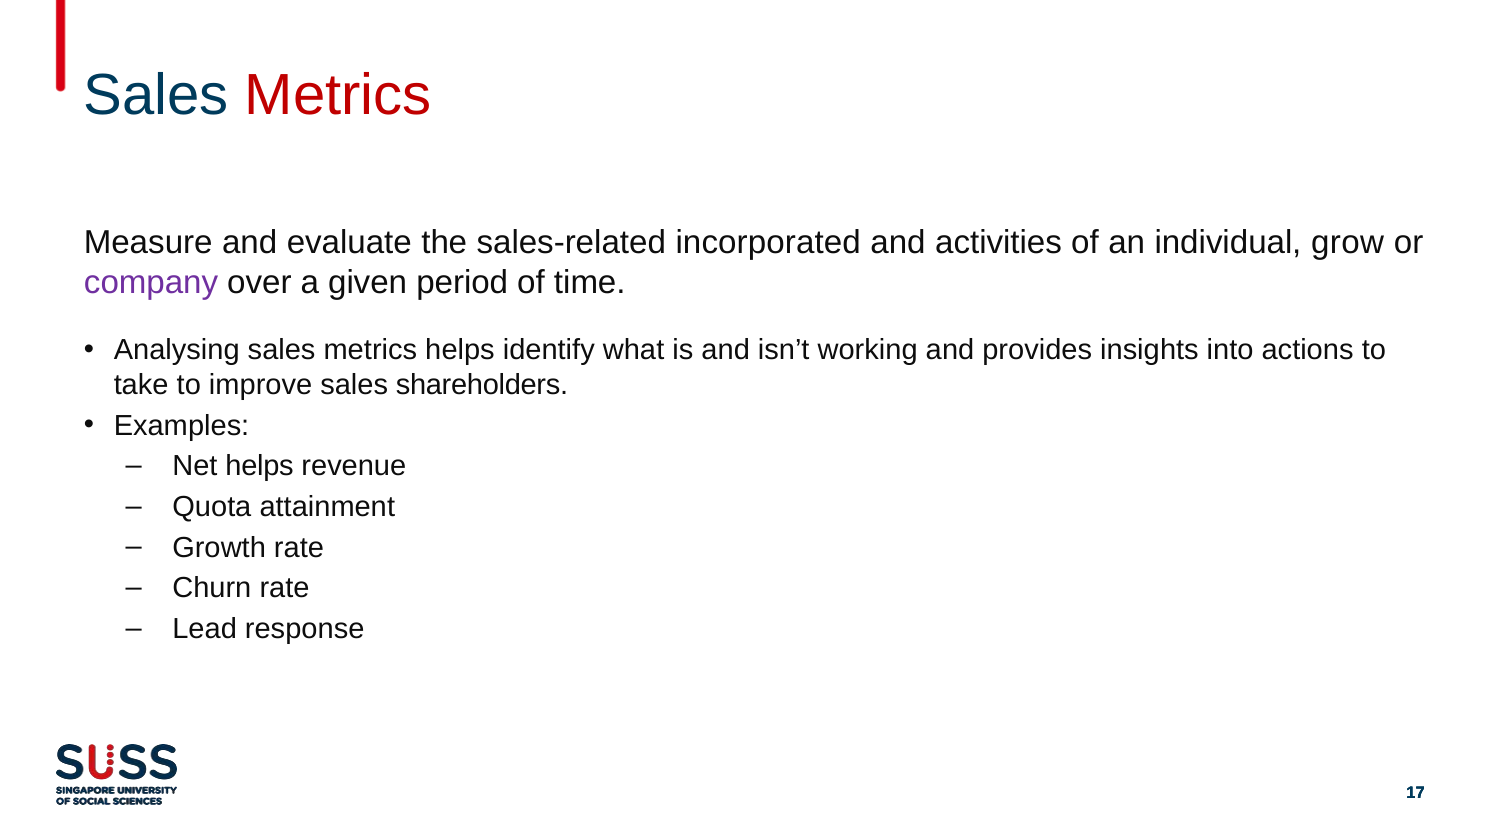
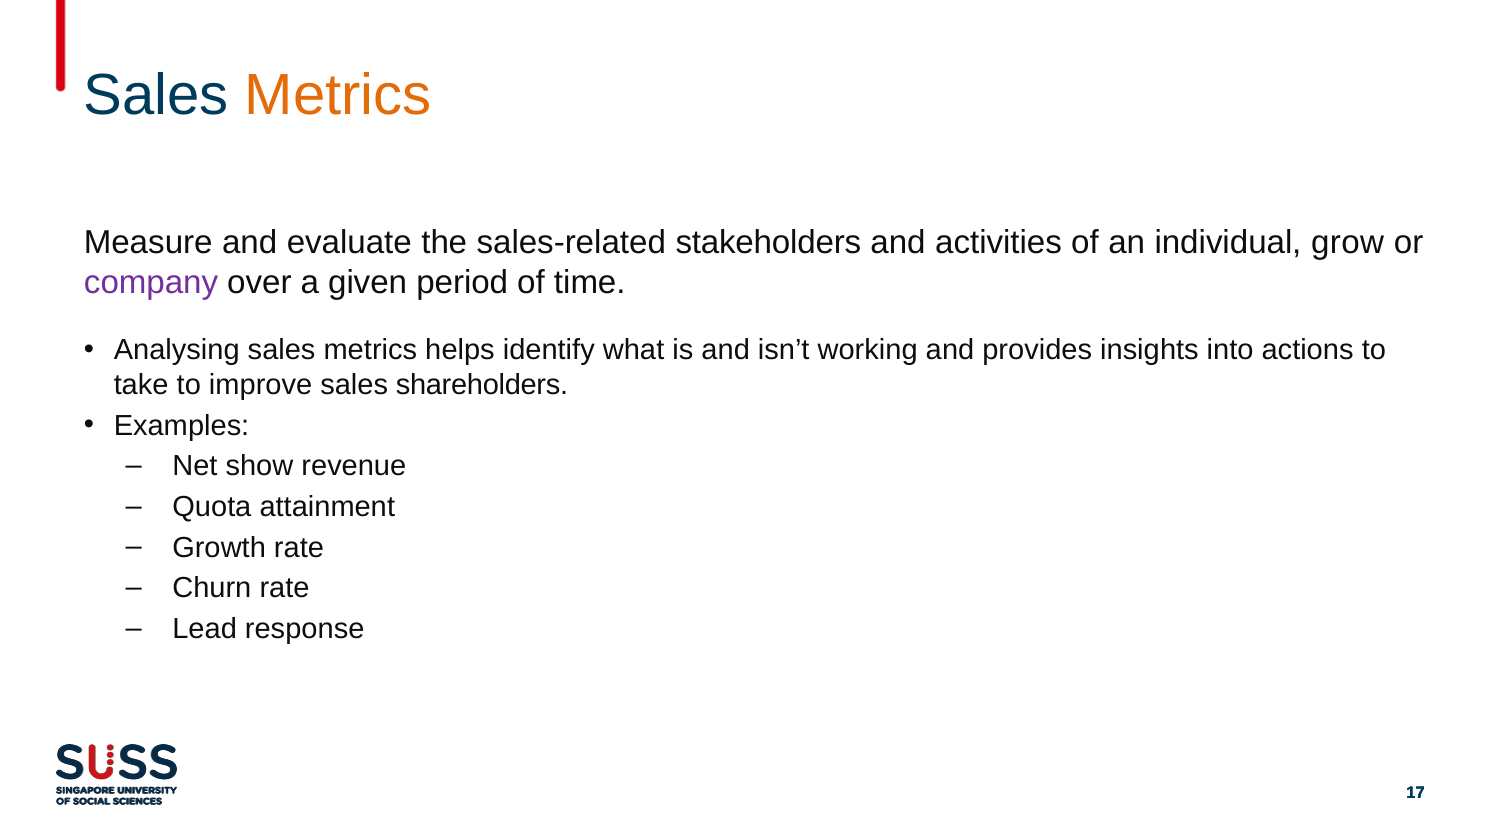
Metrics colour: red -> orange (338, 95)
incorporated: incorporated -> stakeholders (768, 243)
Net helps: helps -> show (259, 467)
